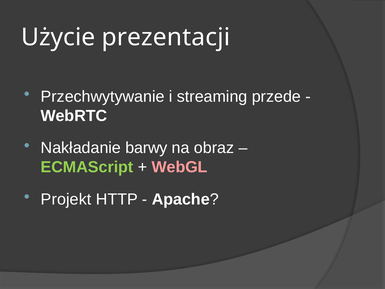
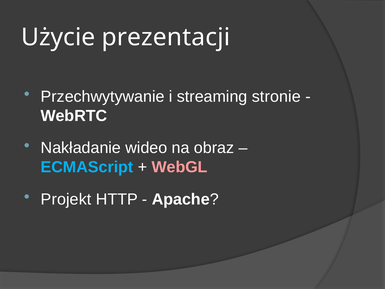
przede: przede -> stronie (276, 96)
barwy: barwy -> wideo (146, 148)
ECMAScript colour: light green -> light blue (87, 167)
